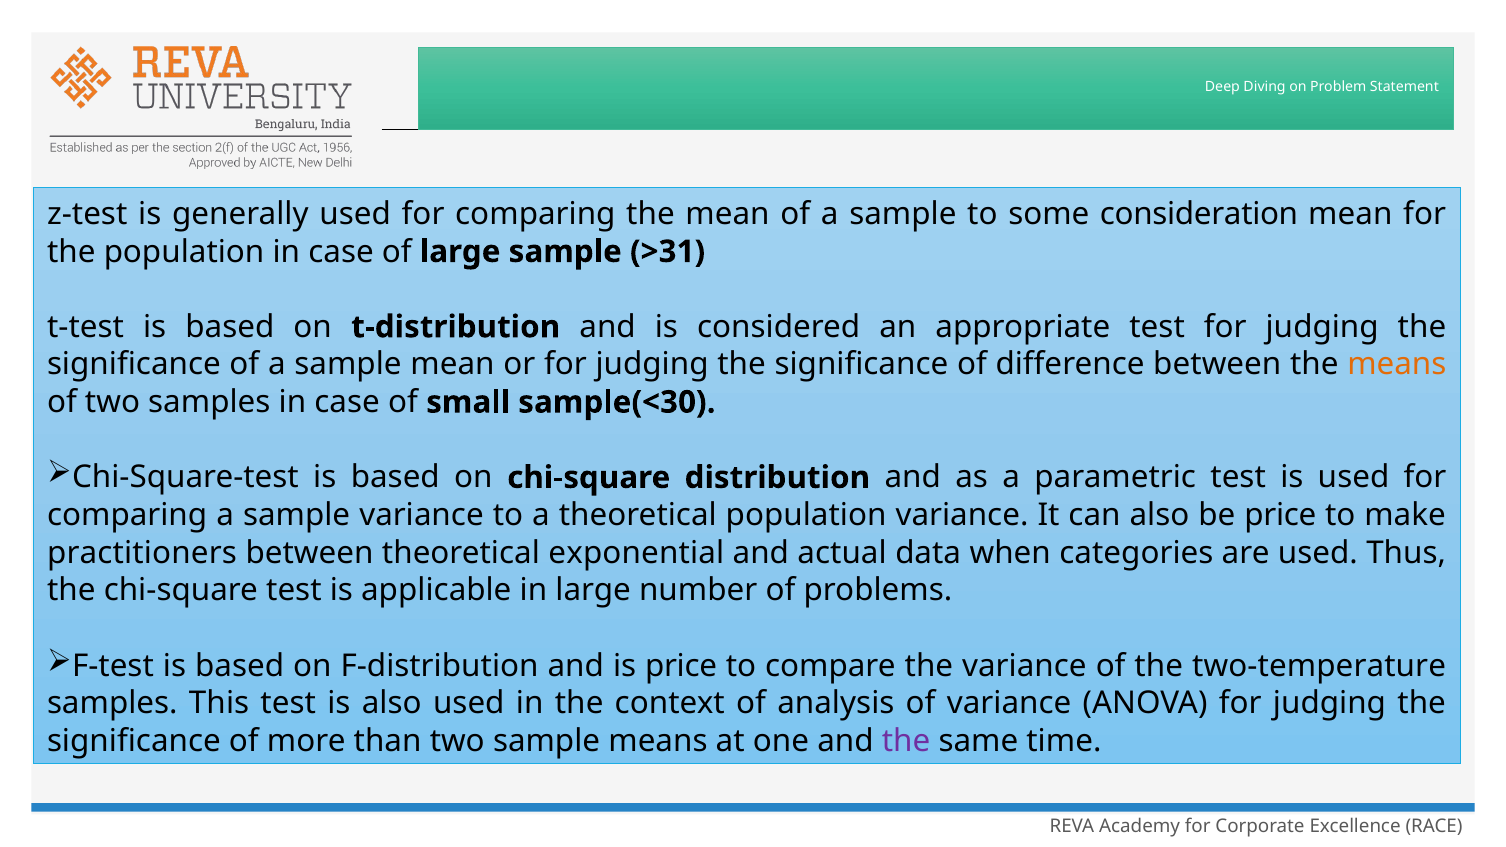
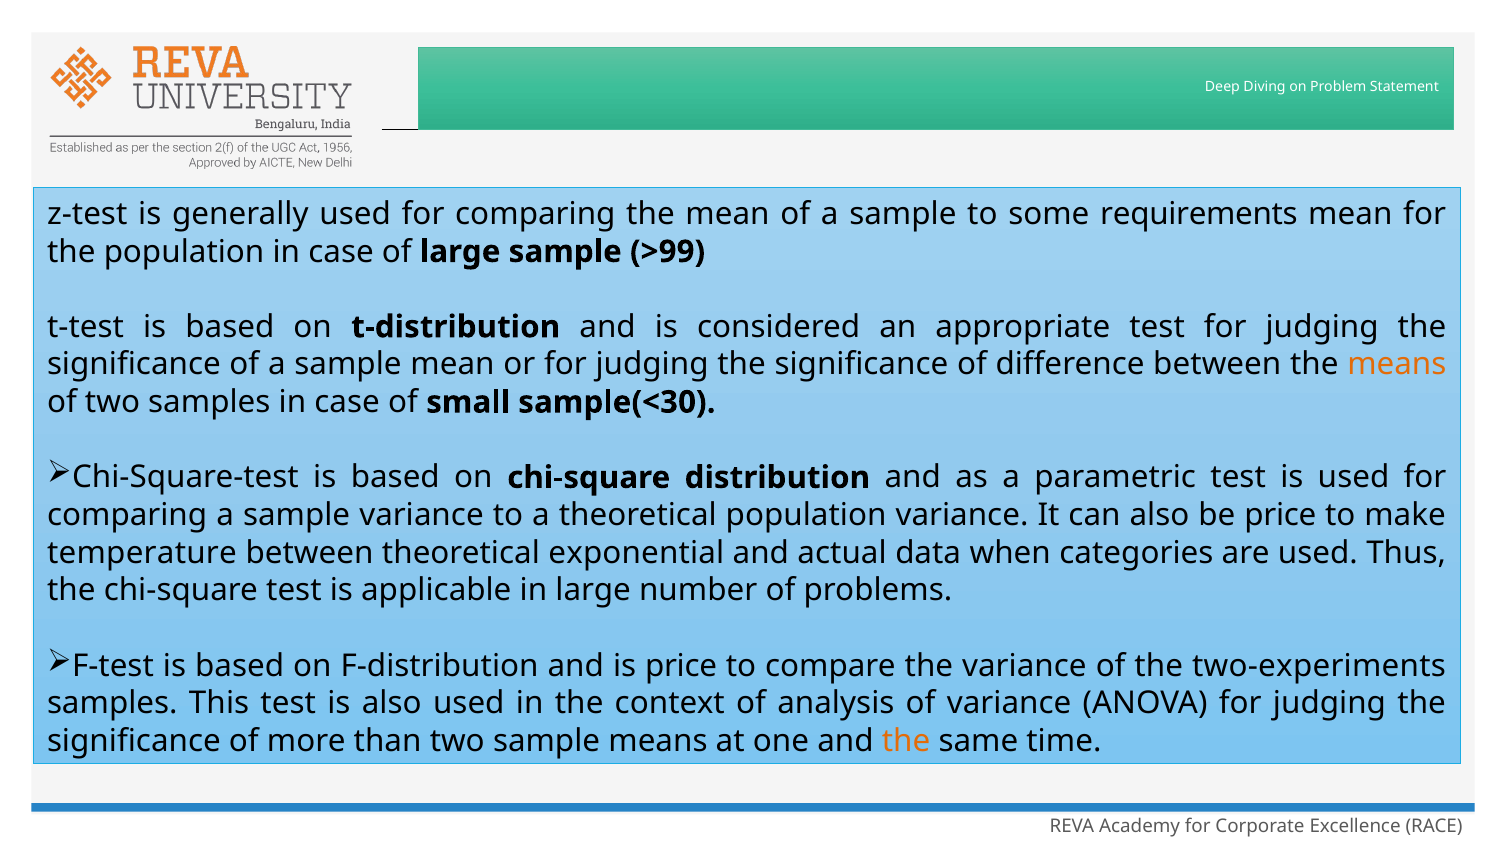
consideration: consideration -> requirements (1199, 214)
>31: >31 -> >99 (668, 252)
practitioners: practitioners -> temperature (142, 553)
two-temperature: two-temperature -> two-experiments (1319, 666)
the colour: purple -> orange (906, 741)
